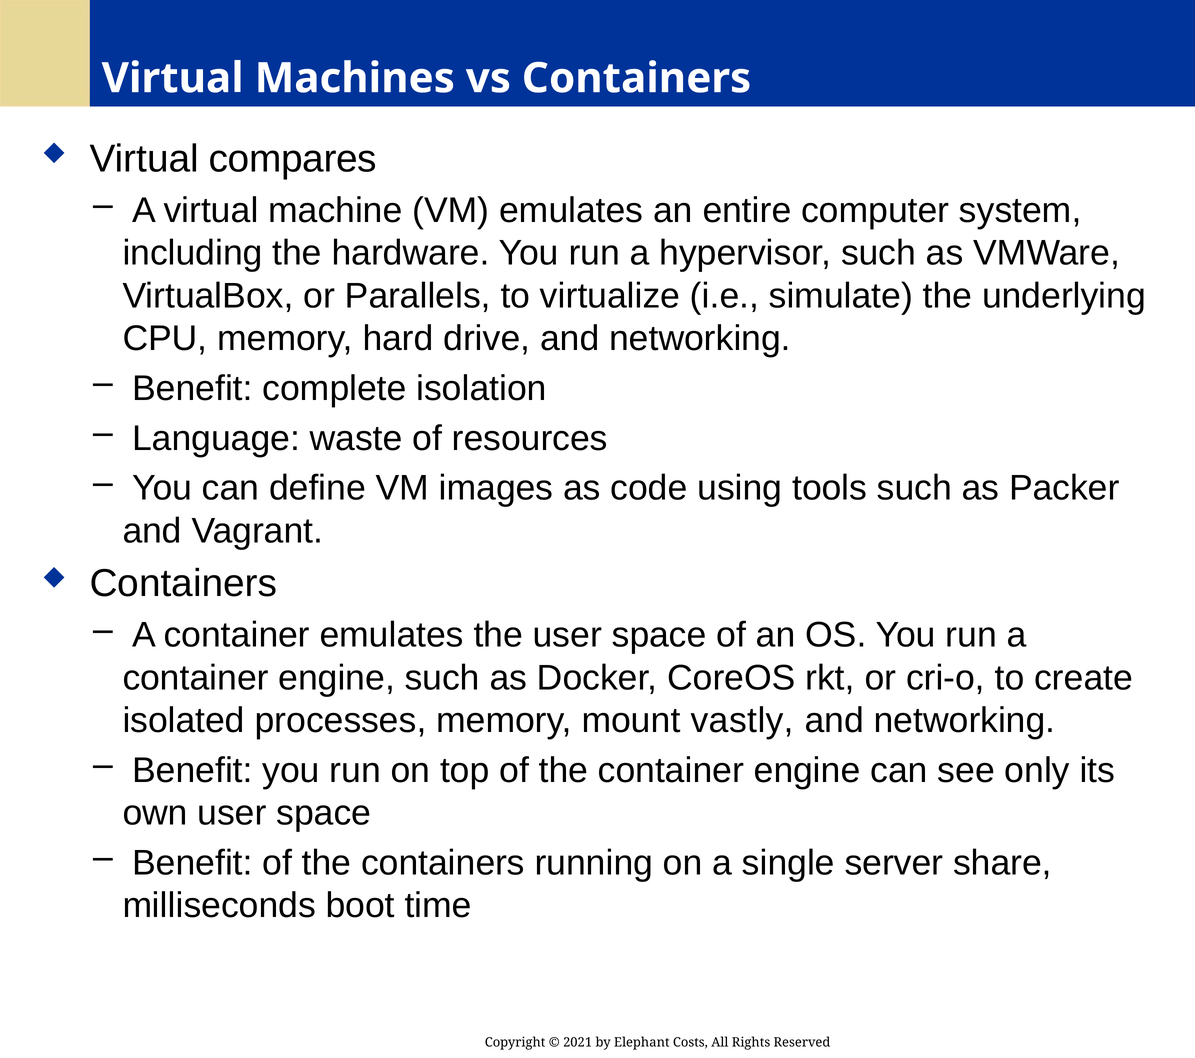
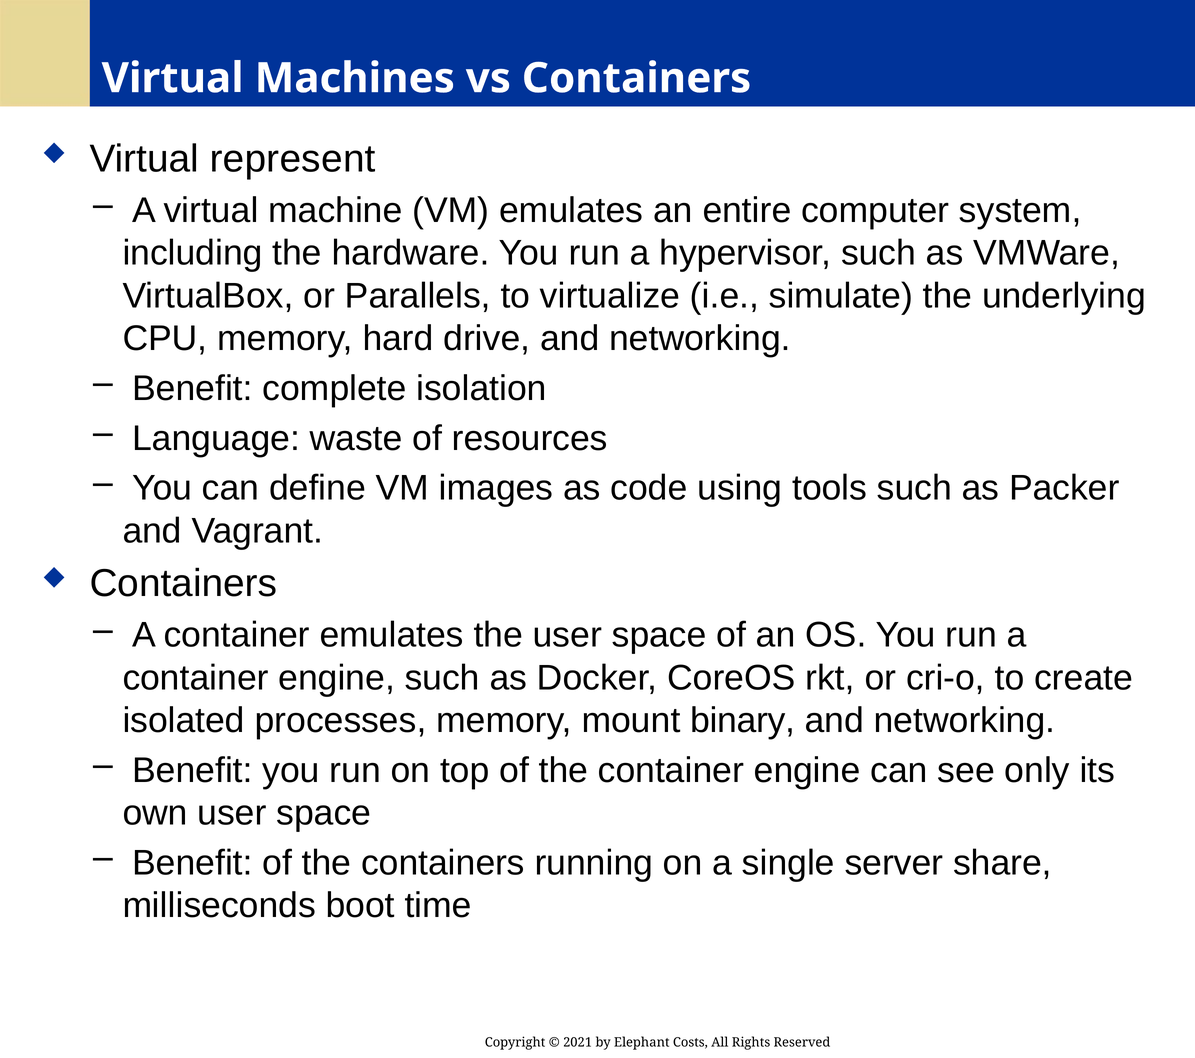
compares: compares -> represent (293, 159)
vastly: vastly -> binary (743, 721)
